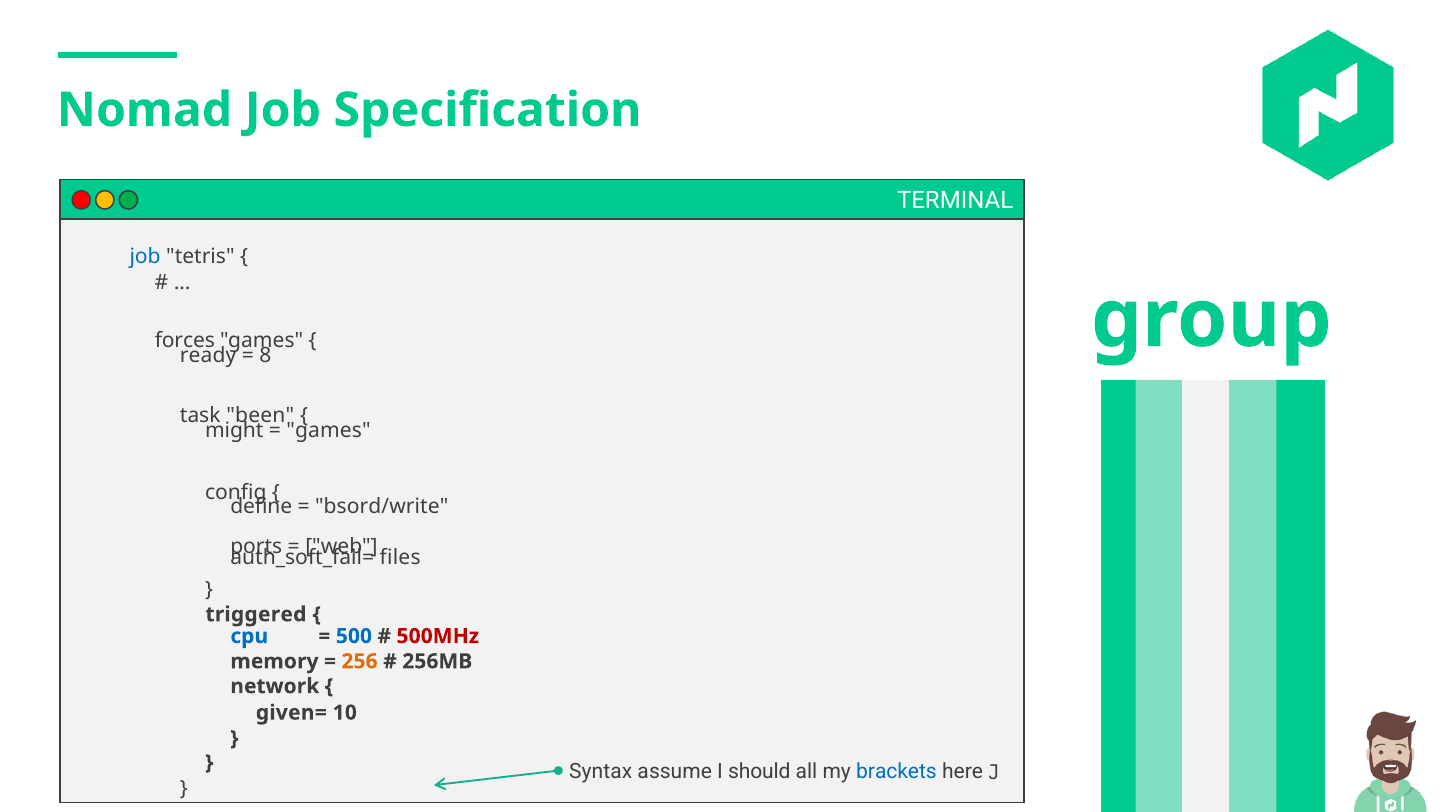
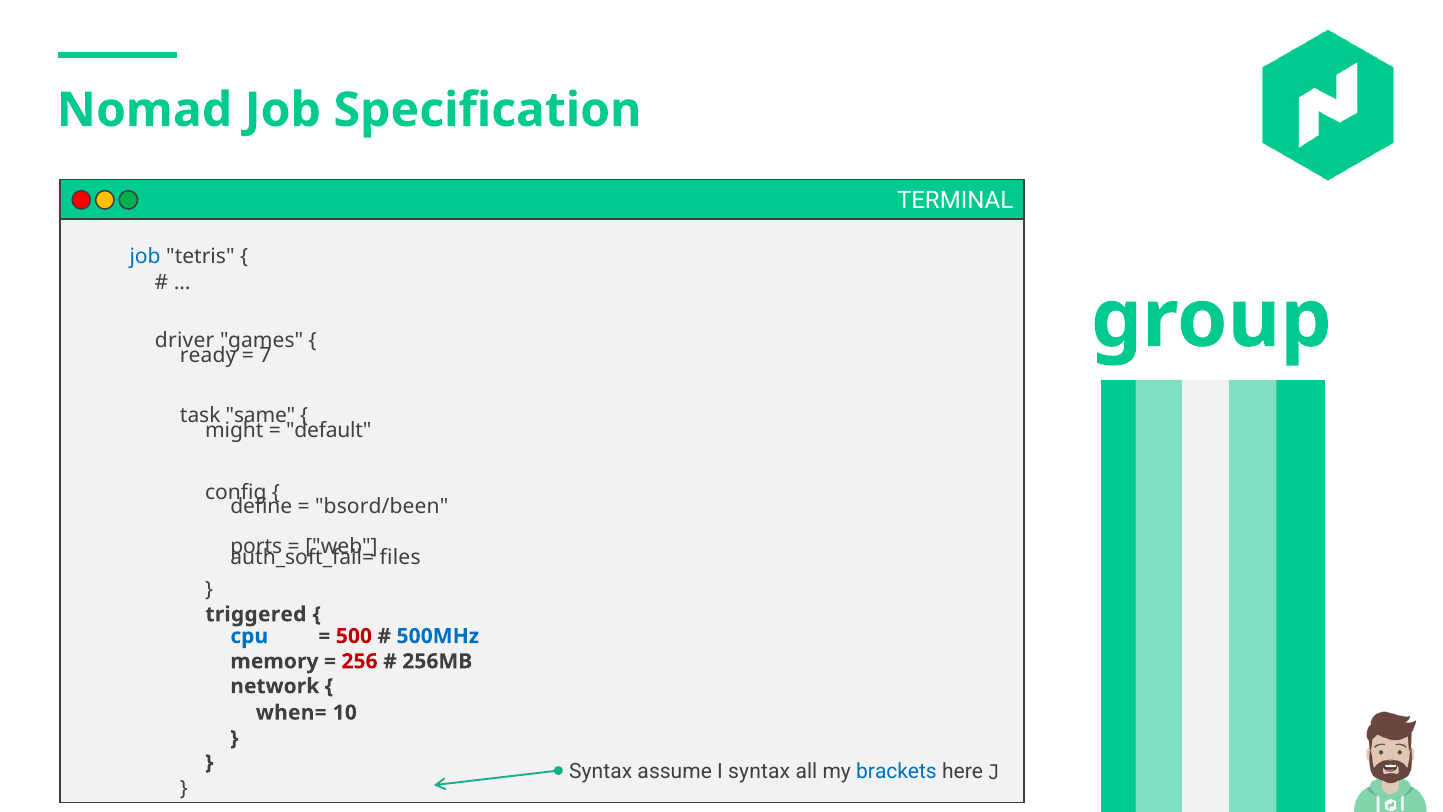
forces: forces -> driver (185, 340)
8: 8 -> 7 (265, 356)
been: been -> same (260, 415)
games: games -> default (329, 431)
bsord/write: bsord/write -> bsord/been (382, 506)
500 colour: blue -> red (354, 636)
500MHz colour: red -> blue (438, 636)
256 colour: orange -> red (360, 661)
given=: given= -> when= (291, 712)
I should: should -> syntax (759, 771)
